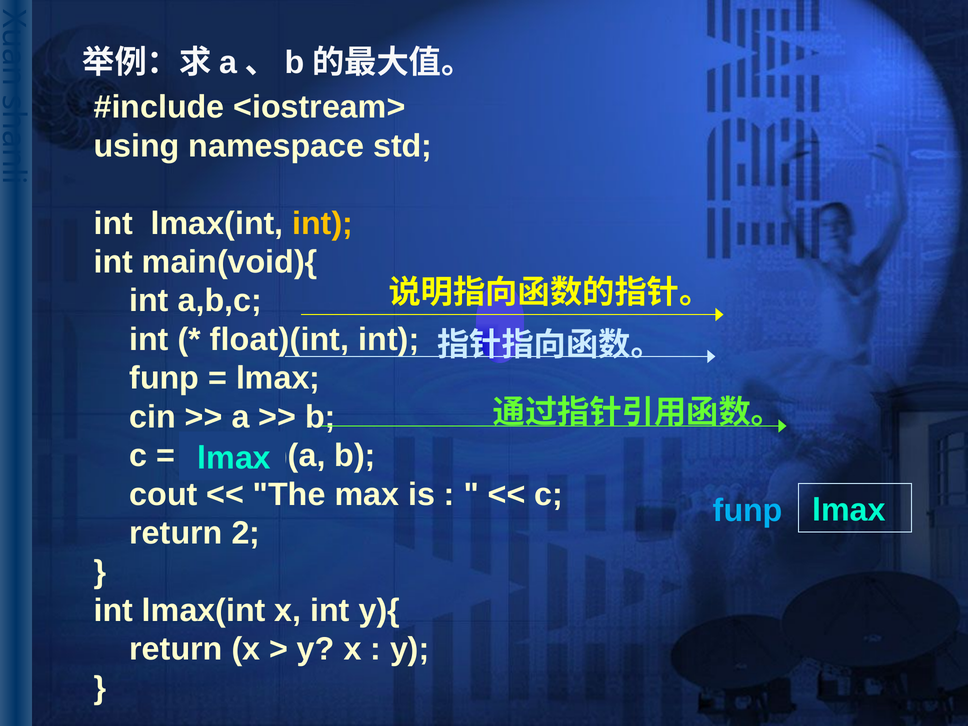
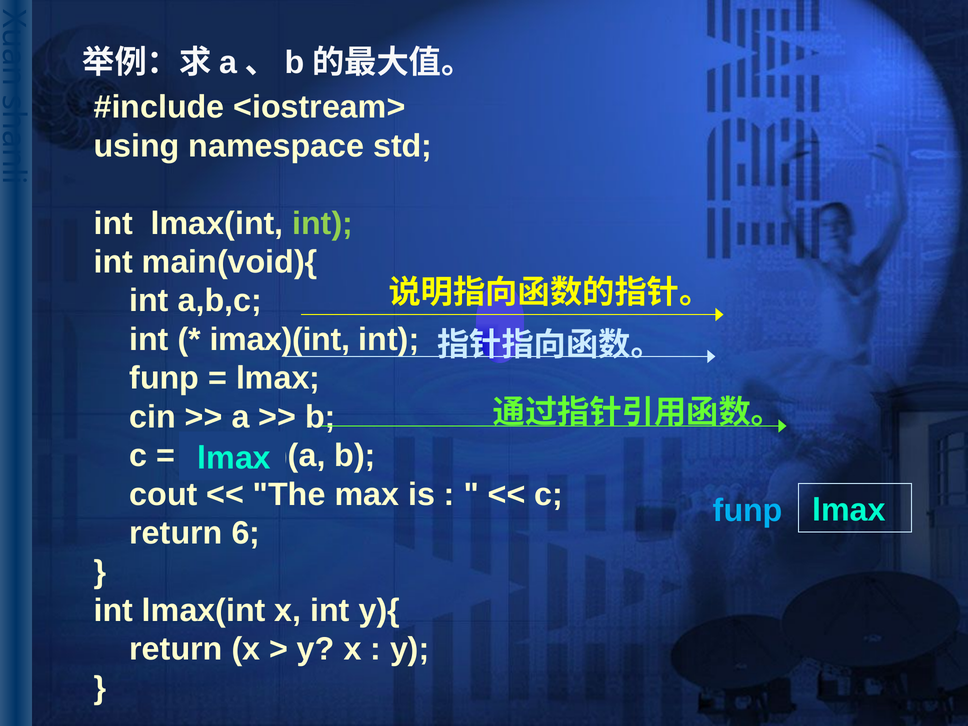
int colour: yellow -> light green (323, 223)
float)(int: float)(int -> imax)(int (280, 340)
2: 2 -> 6 (246, 533)
